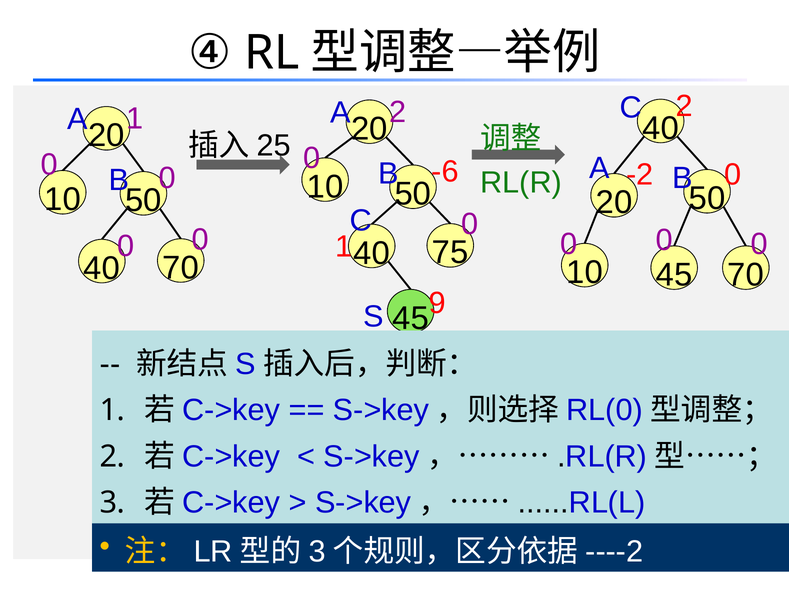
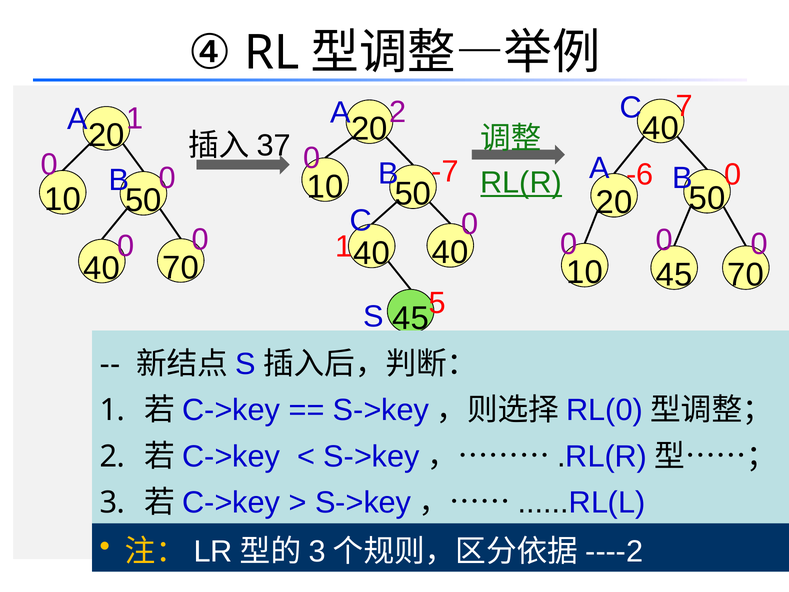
C 2: 2 -> 7 (684, 106)
25: 25 -> 37 (274, 145)
-2: -2 -> -6 (640, 174)
-6: -6 -> -7 (445, 172)
RL(R underline: none -> present (521, 183)
1 75: 75 -> 40 (450, 252)
9: 9 -> 5 (437, 303)
